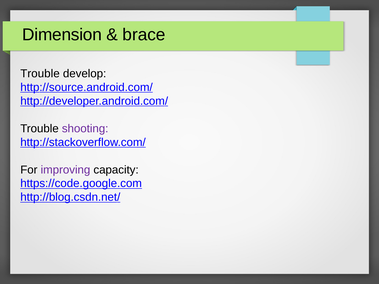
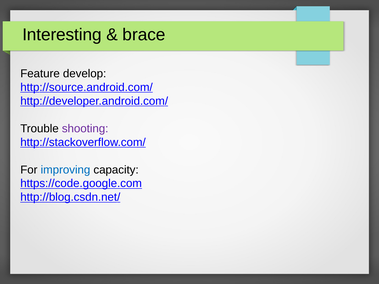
Dimension: Dimension -> Interesting (62, 35)
Trouble: Trouble -> Feature (40, 74)
improving colour: purple -> blue (65, 170)
